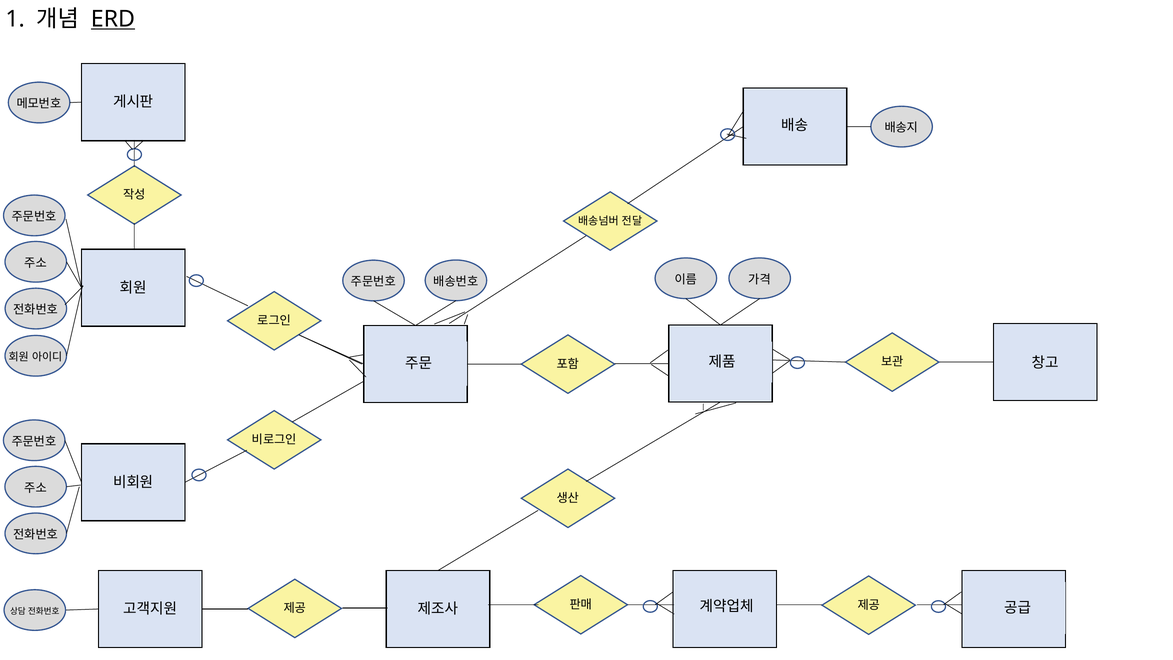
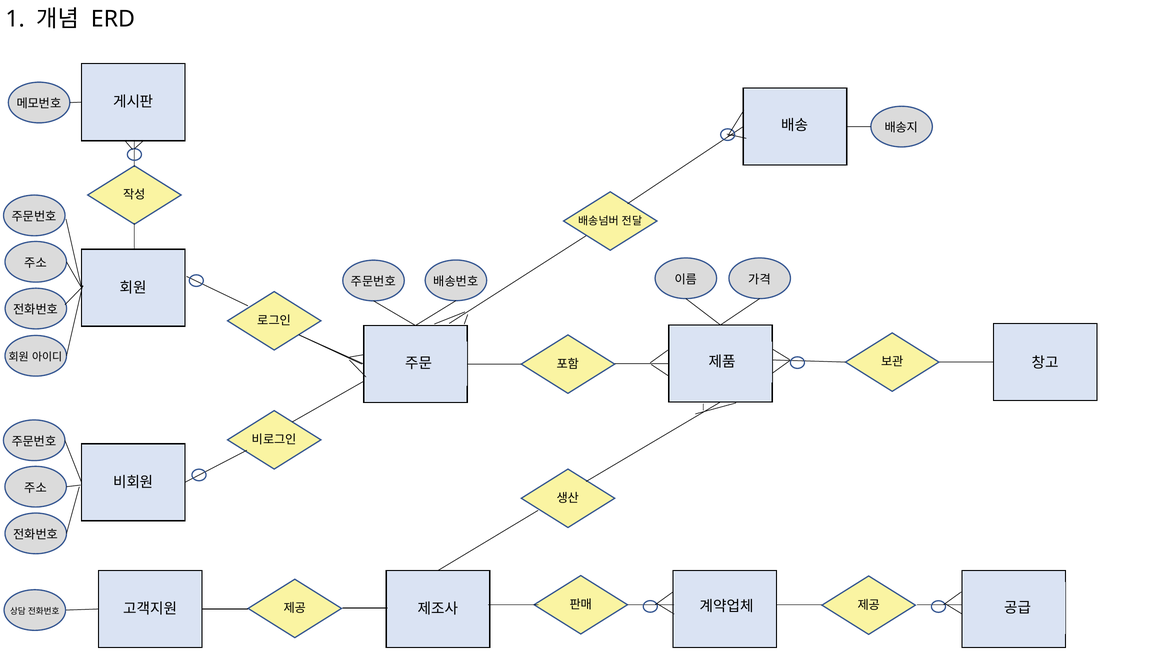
ERD underline: present -> none (113, 19)
